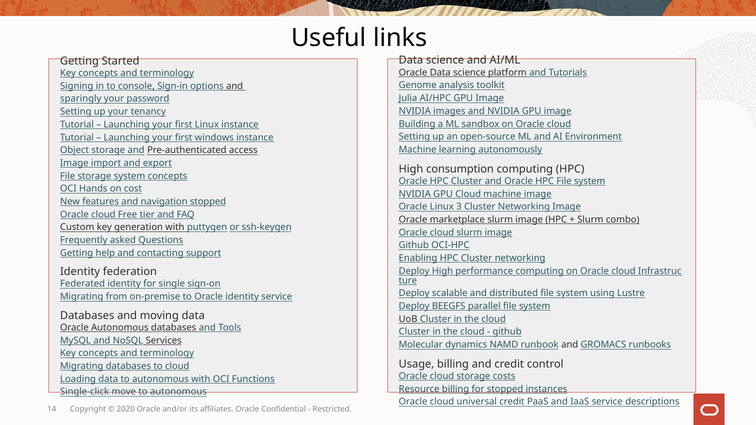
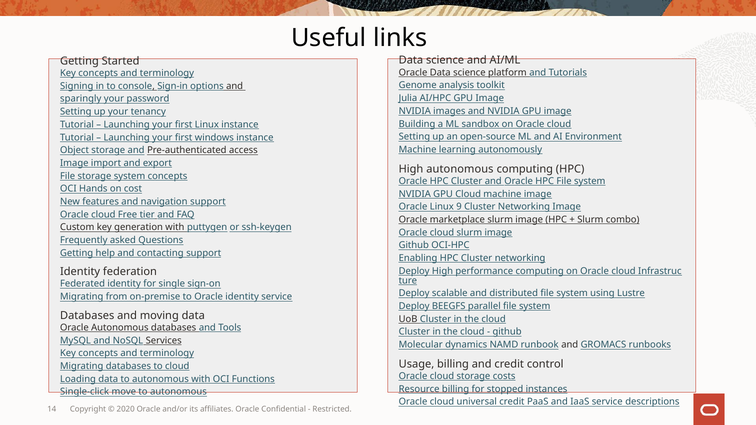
High consumption: consumption -> autonomous (460, 169)
navigation stopped: stopped -> support (208, 202)
3: 3 -> 9 (459, 207)
